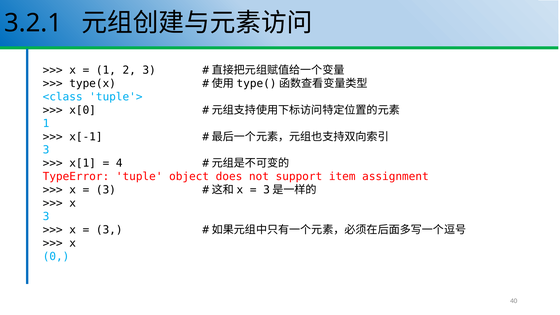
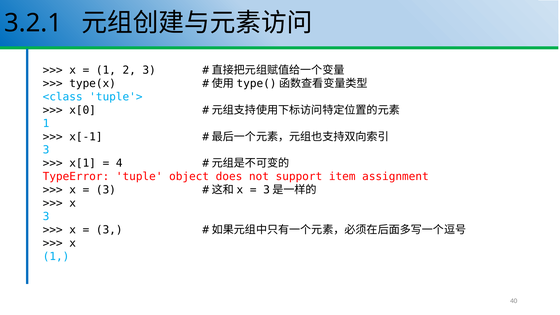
0: 0 -> 1 (56, 256)
